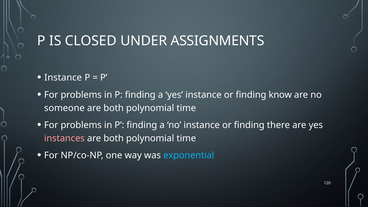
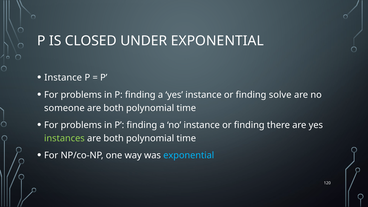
UNDER ASSIGNMENTS: ASSIGNMENTS -> EXPONENTIAL (217, 41)
know: know -> solve (280, 95)
instances colour: pink -> light green (64, 138)
